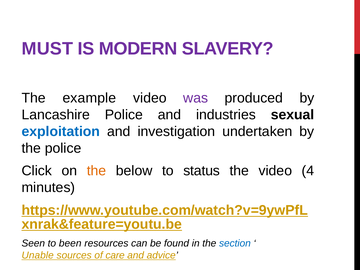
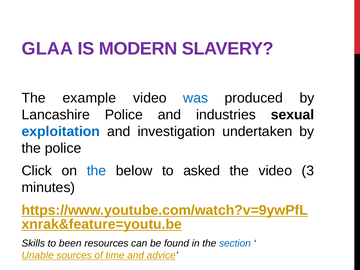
MUST: MUST -> GLAA (47, 49)
was colour: purple -> blue (196, 98)
the colour: orange -> blue (96, 171)
status: status -> asked (202, 171)
4: 4 -> 3 (308, 171)
Seen: Seen -> Skills (33, 243)
care: care -> time (115, 255)
